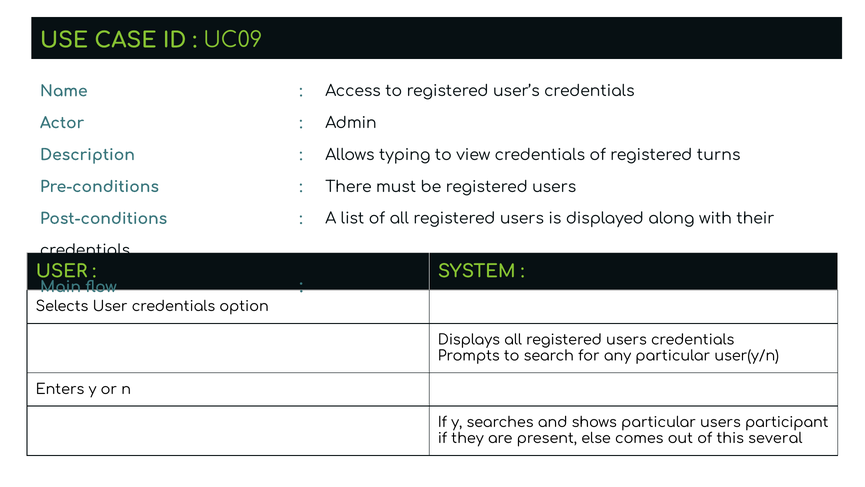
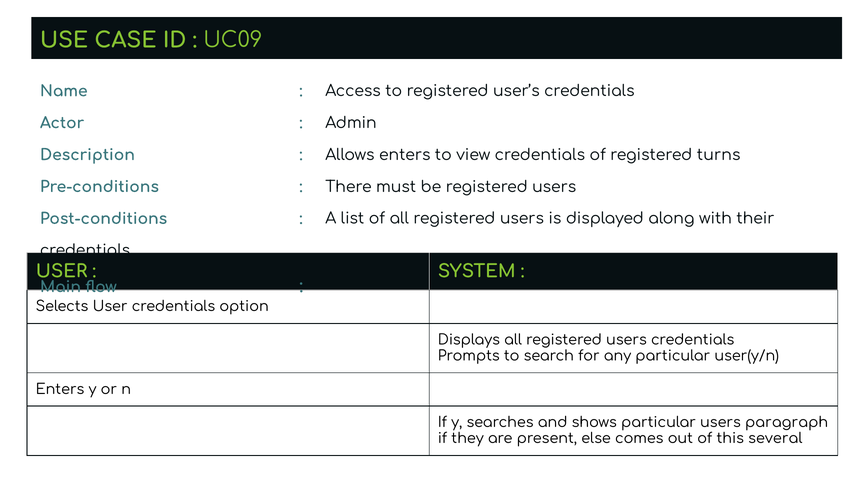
Allows typing: typing -> enters (405, 155)
participant: participant -> paragraph (787, 422)
